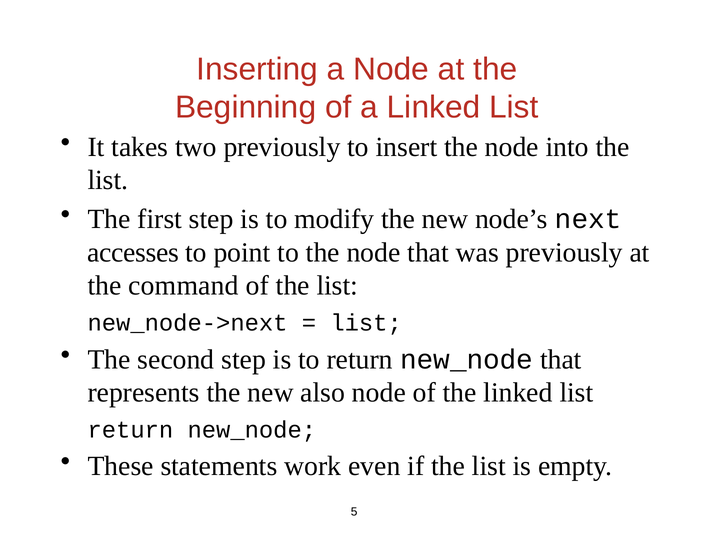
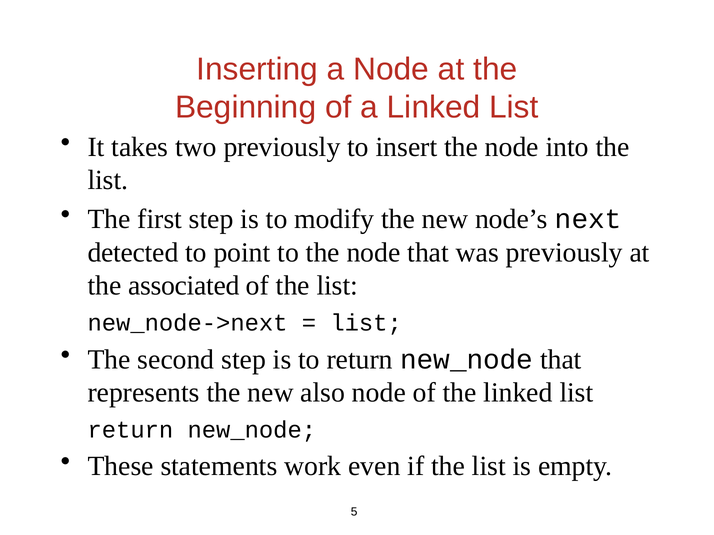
accesses: accesses -> detected (133, 253)
command: command -> associated (184, 286)
